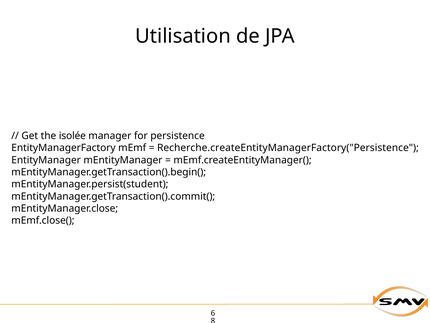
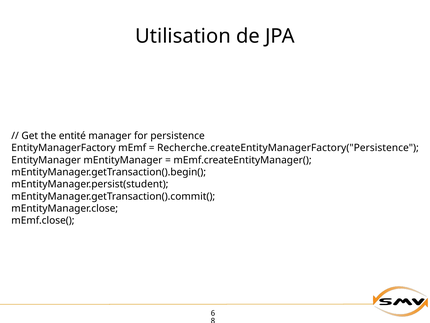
isolée: isolée -> entité (72, 136)
